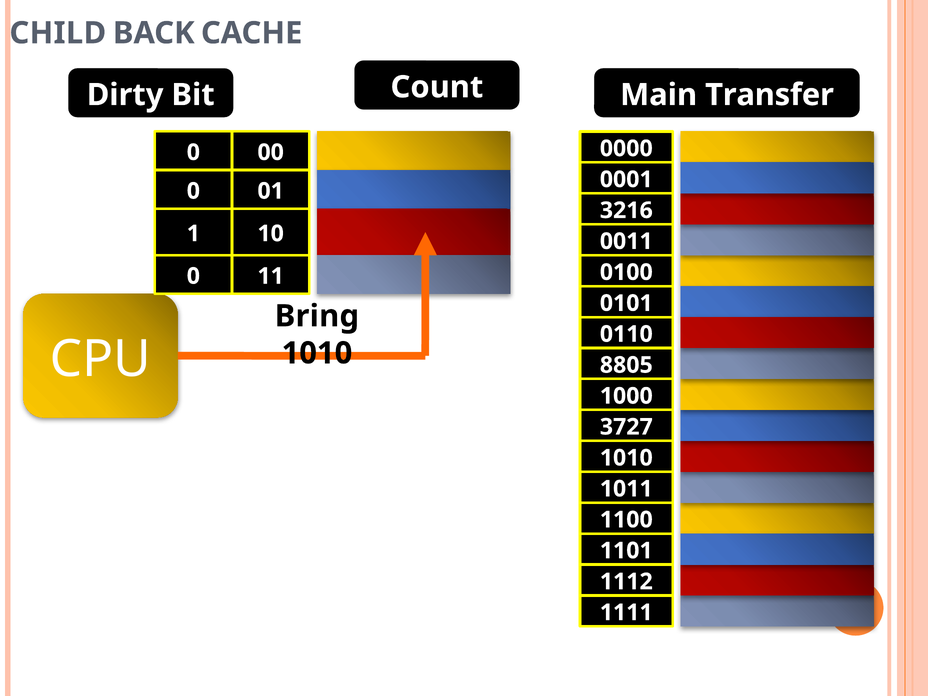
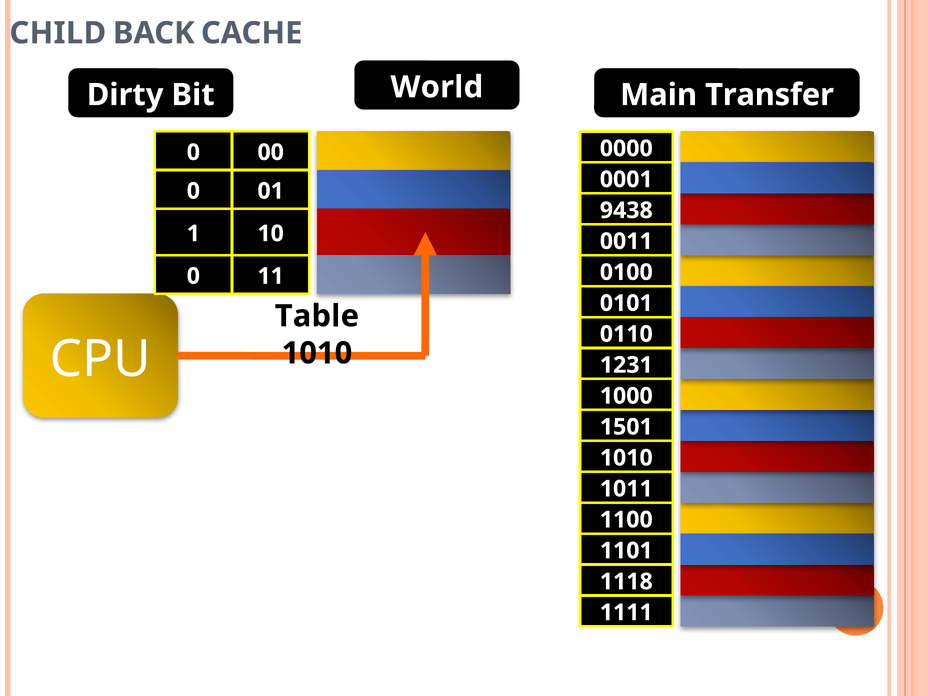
Count: Count -> World (437, 87)
3216: 3216 -> 9438 (626, 210)
Bring: Bring -> Table (317, 316)
8805: 8805 -> 1231 (626, 365)
3727: 3727 -> 1501 (626, 427)
1112: 1112 -> 1118 (626, 582)
